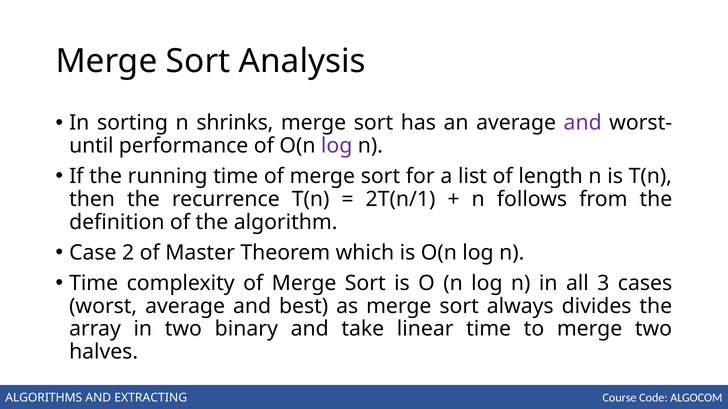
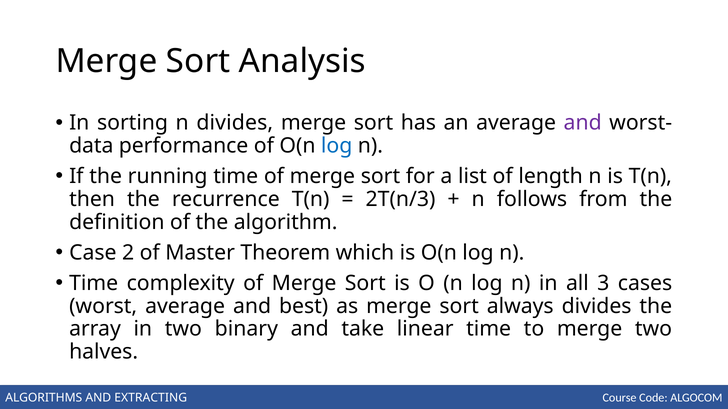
n shrinks: shrinks -> divides (235, 123)
until: until -> data (91, 146)
log colour: purple -> blue (337, 146)
2T(n/1: 2T(n/1 -> 2T(n/3 (401, 199)
